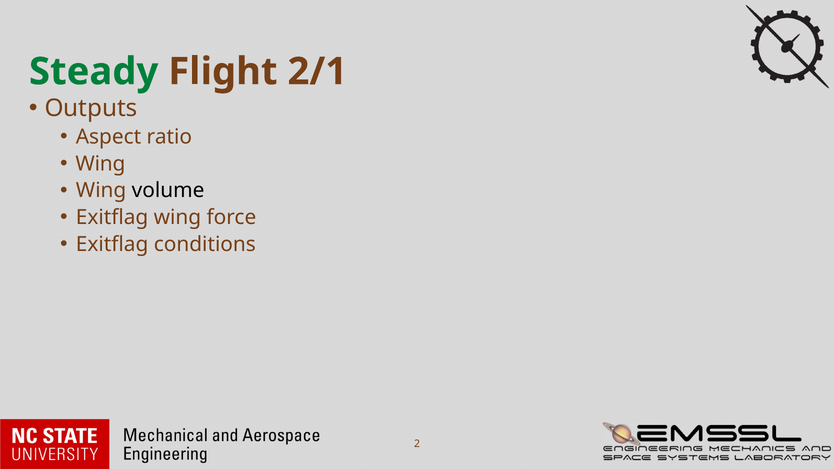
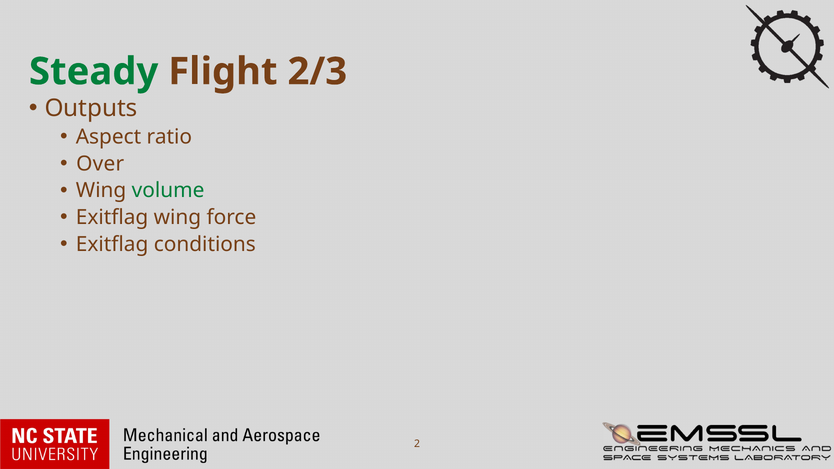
2/1: 2/1 -> 2/3 (317, 72)
Wing: Wing -> Over (100, 164)
volume colour: black -> green (168, 191)
